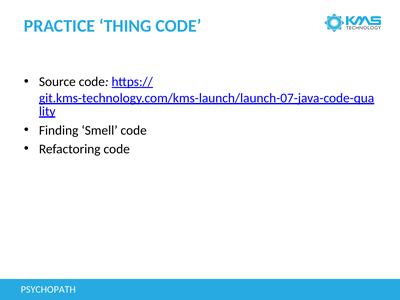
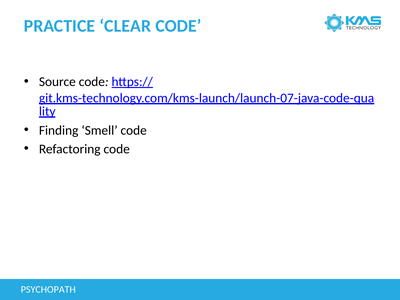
THING: THING -> CLEAR (125, 26)
